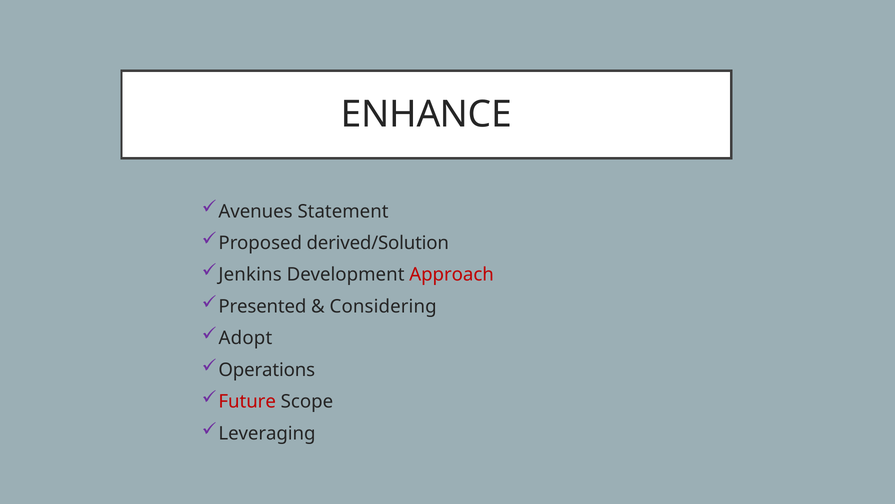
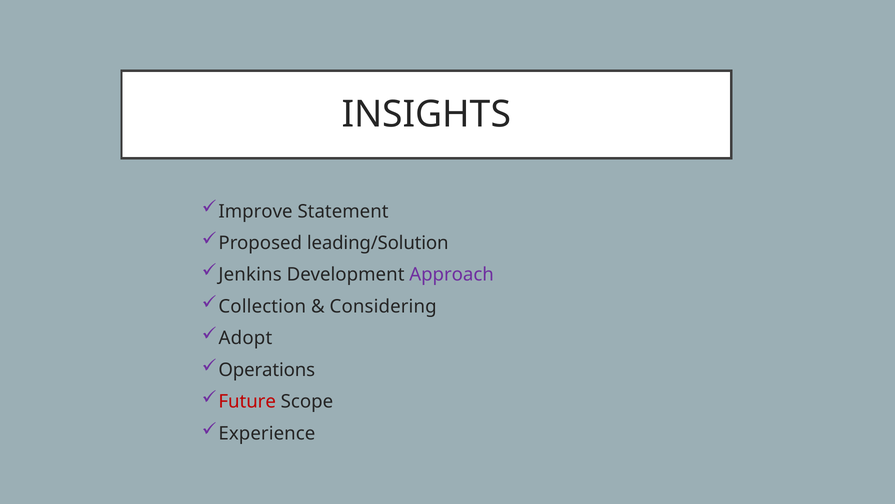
ENHANCE: ENHANCE -> INSIGHTS (426, 114)
Avenues: Avenues -> Improve (256, 211)
derived/Solution: derived/Solution -> leading/Solution (378, 243)
Approach colour: red -> purple (452, 275)
Presented: Presented -> Collection (262, 306)
Leveraging: Leveraging -> Experience (267, 433)
